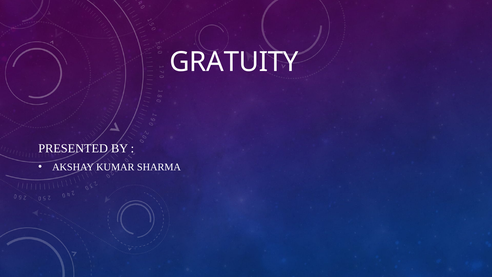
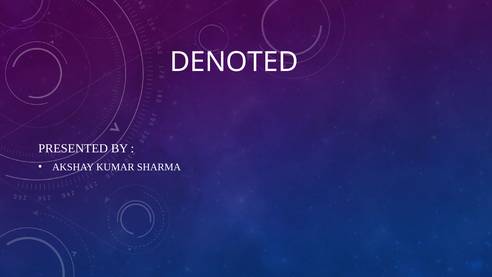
GRATUITY: GRATUITY -> DENOTED (234, 62)
